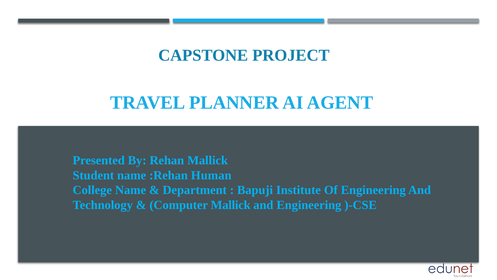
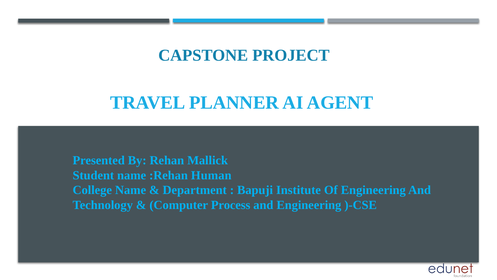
Computer Mallick: Mallick -> Process (231, 205)
